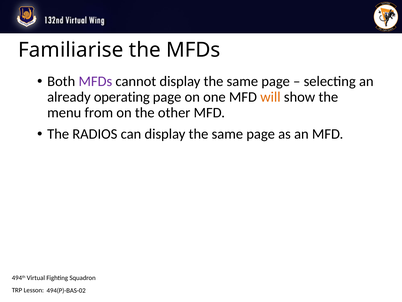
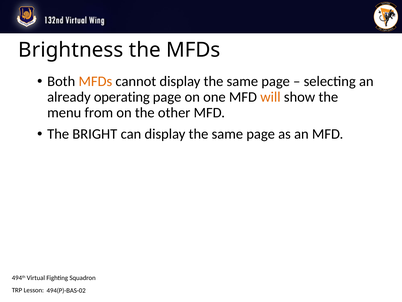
Familiarise: Familiarise -> Brightness (71, 50)
MFDs colour: purple -> orange (95, 81)
RADIOS: RADIOS -> BRIGHT (95, 134)
